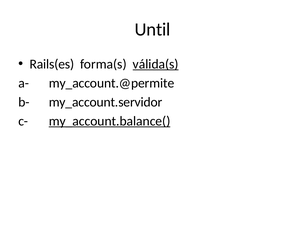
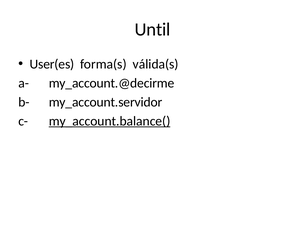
Rails(es: Rails(es -> User(es (52, 64)
válida(s underline: present -> none (156, 64)
my_account.@permite: my_account.@permite -> my_account.@decirme (112, 83)
